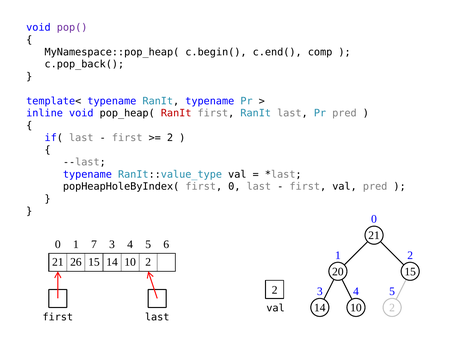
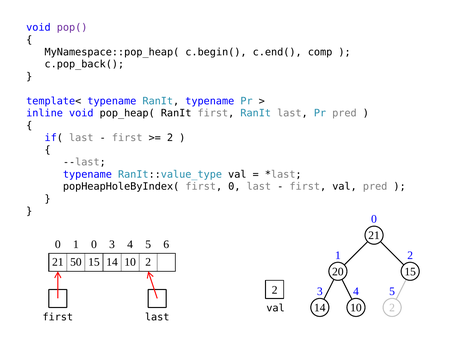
RanIt colour: red -> black (176, 113)
1 7: 7 -> 0 (94, 245)
26: 26 -> 50 (76, 262)
